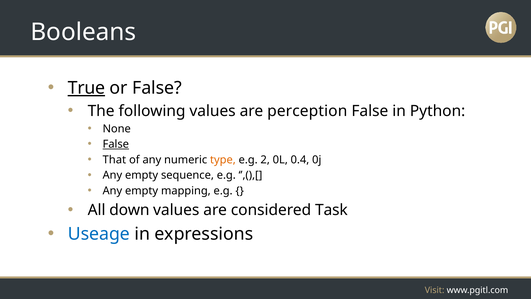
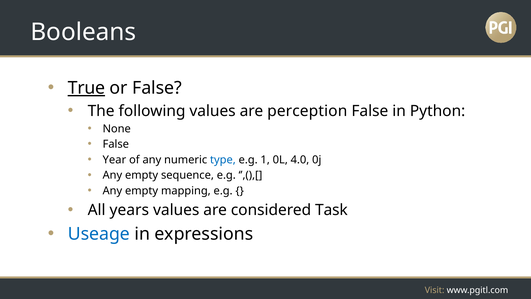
False underline: present -> none (116, 144)
That: That -> Year (114, 160)
type colour: orange -> blue (223, 160)
2: 2 -> 1 (265, 160)
0.4: 0.4 -> 4.0 (300, 160)
down: down -> years (129, 210)
